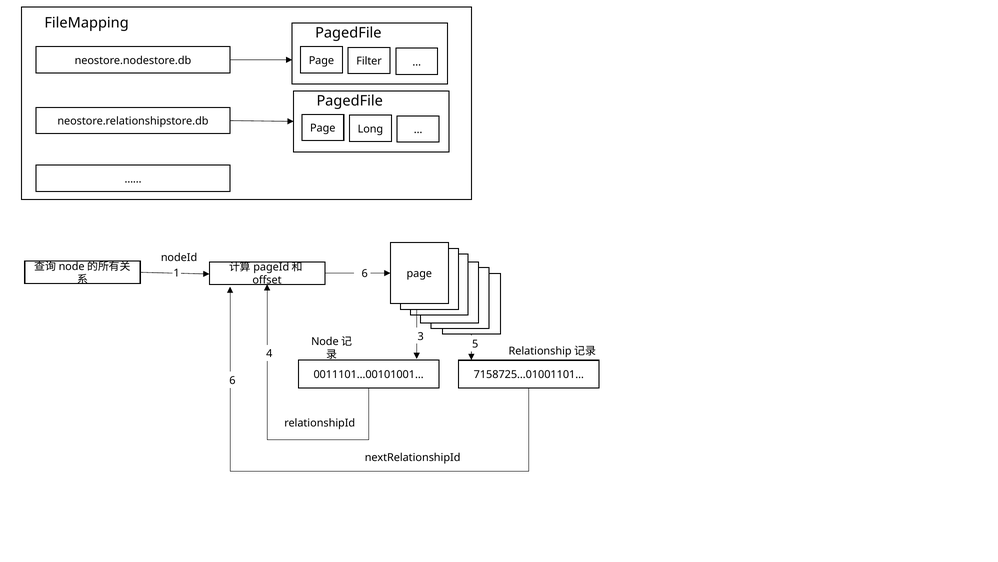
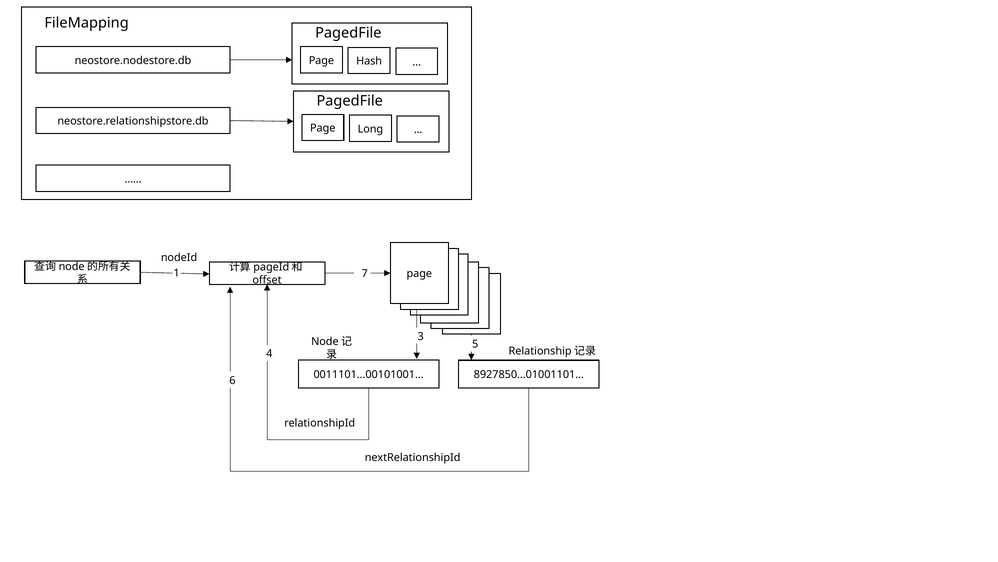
Filter: Filter -> Hash (369, 61)
1 6: 6 -> 7 (365, 273)
7158725…01001101…: 7158725…01001101… -> 8927850…01001101… (529, 374)
